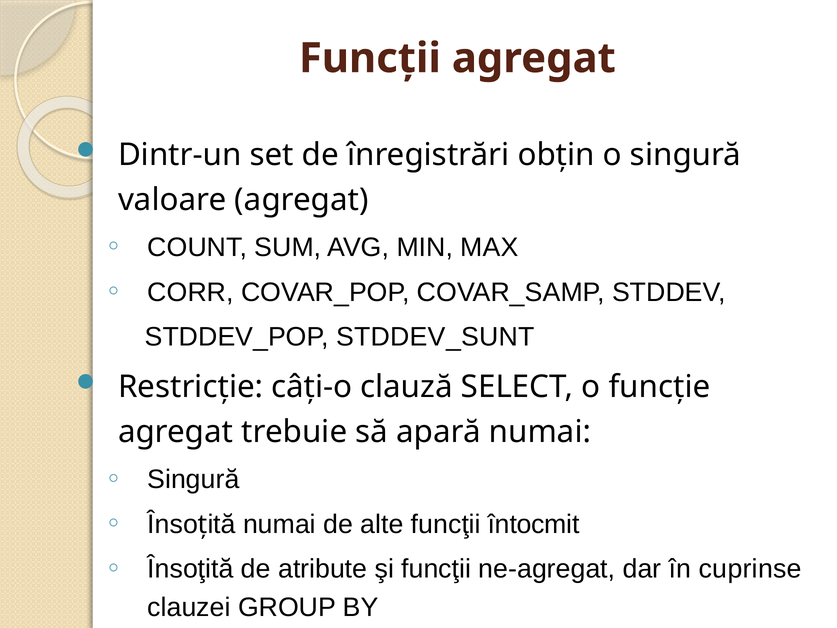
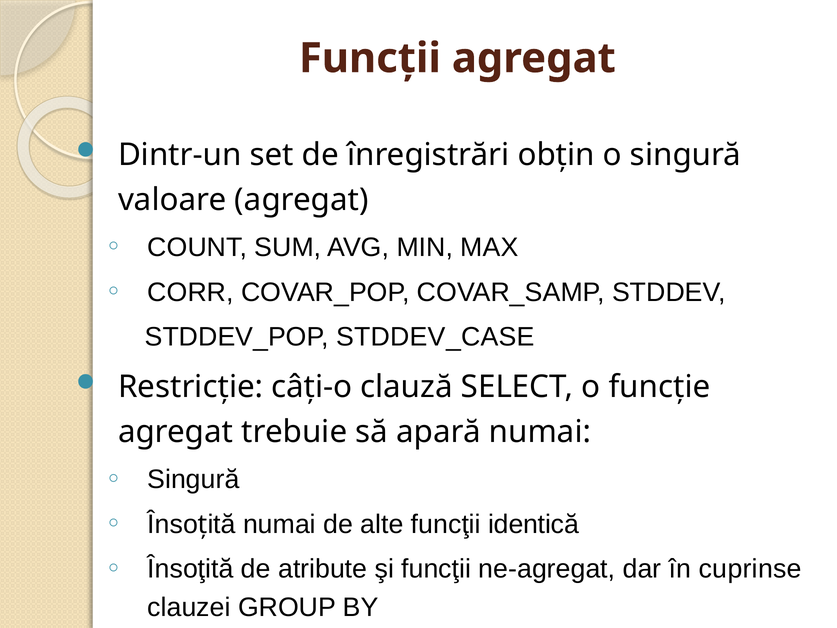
STDDEV_SUNT: STDDEV_SUNT -> STDDEV_CASE (435, 337)
întocmit: întocmit -> identică (534, 524)
